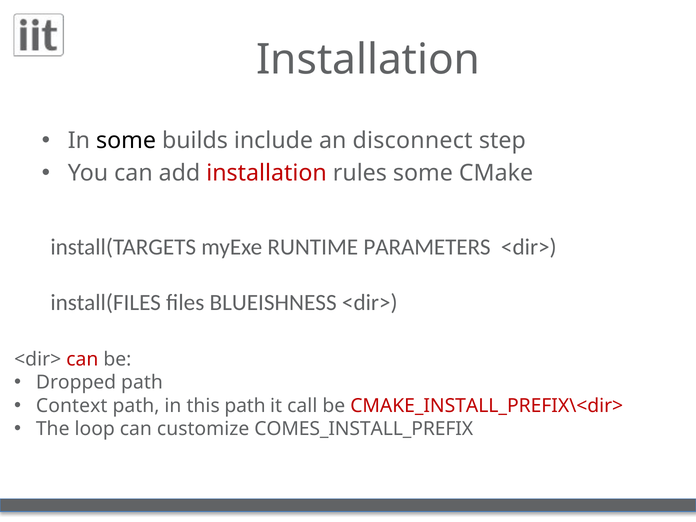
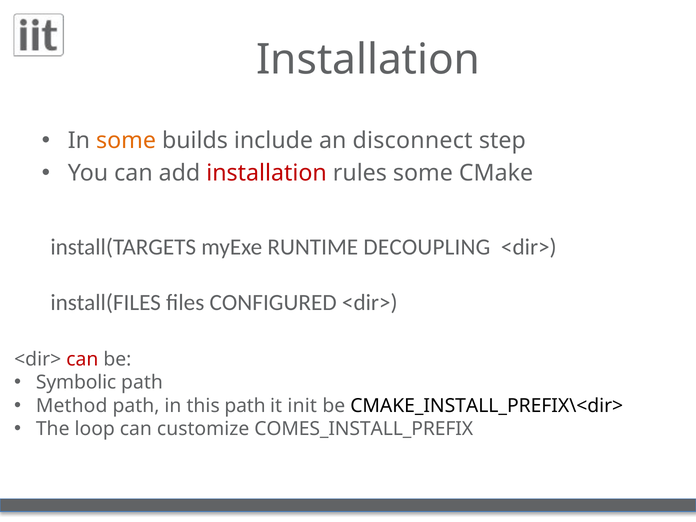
some colour: black -> orange (126, 141)
PARAMETERS: PARAMETERS -> DECOUPLING (427, 247)
BLUEISHNESS: BLUEISHNESS -> CONFIGURED (273, 303)
Dropped: Dropped -> Symbolic (76, 383)
Context: Context -> Method (72, 406)
call: call -> init (302, 406)
CMAKE_INSTALL_PREFIX\<dir> colour: red -> black (487, 406)
